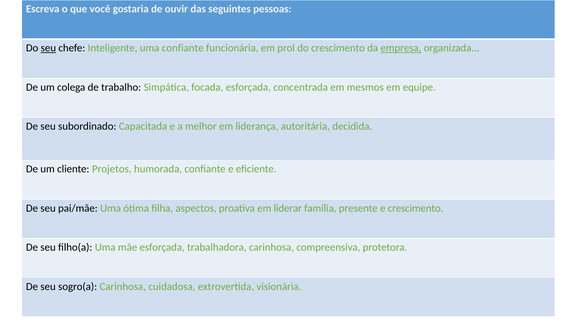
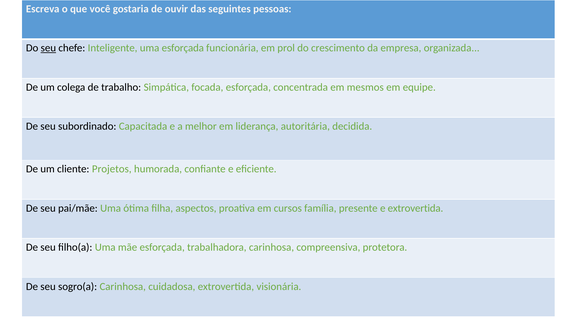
uma confiante: confiante -> esforçada (183, 48)
empresa underline: present -> none (401, 48)
liderar: liderar -> cursos (288, 209)
e crescimento: crescimento -> extrovertida (415, 209)
